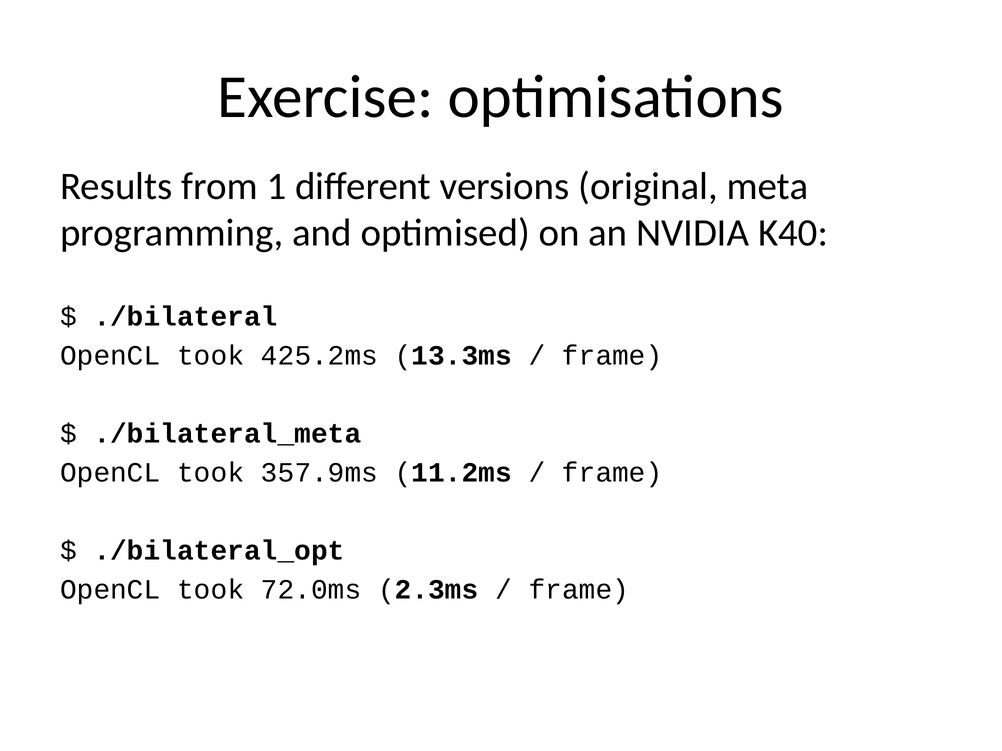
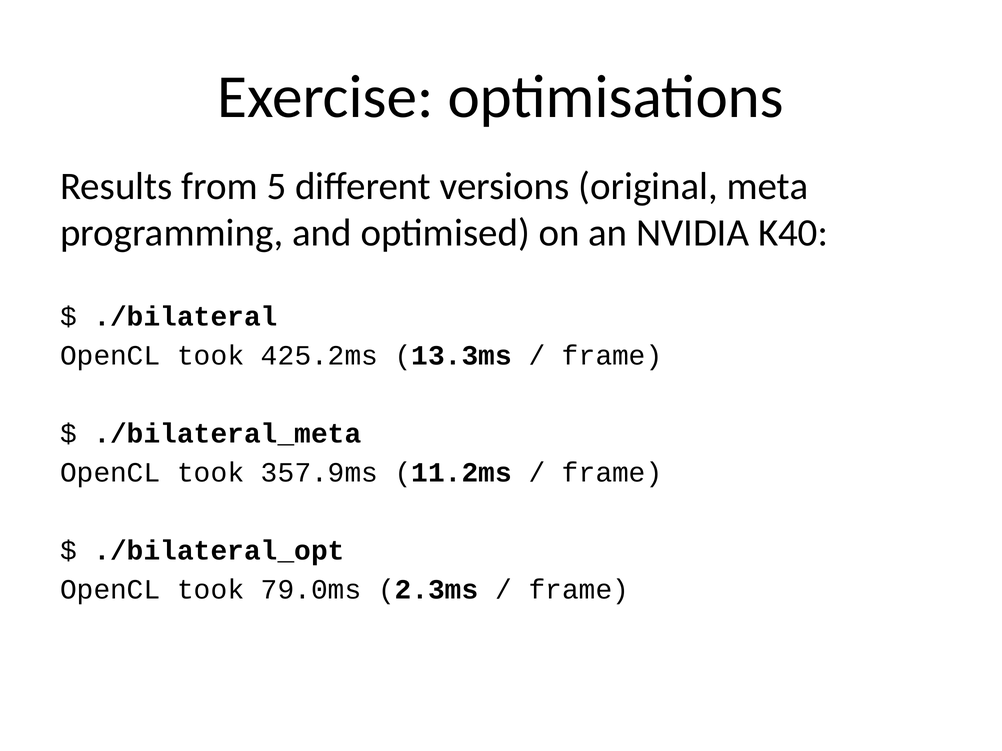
1: 1 -> 5 (276, 186)
72.0ms: 72.0ms -> 79.0ms (311, 590)
